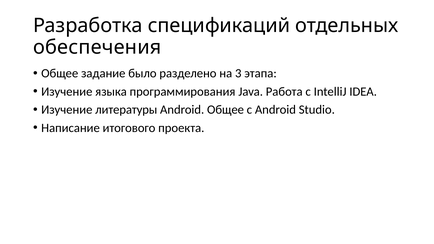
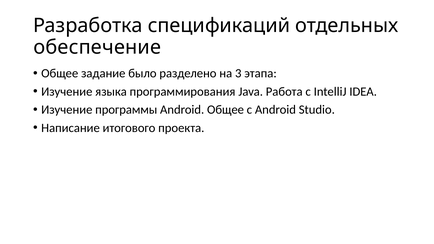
обеспечения: обеспечения -> обеспечение (97, 47)
литературы: литературы -> программы (126, 110)
